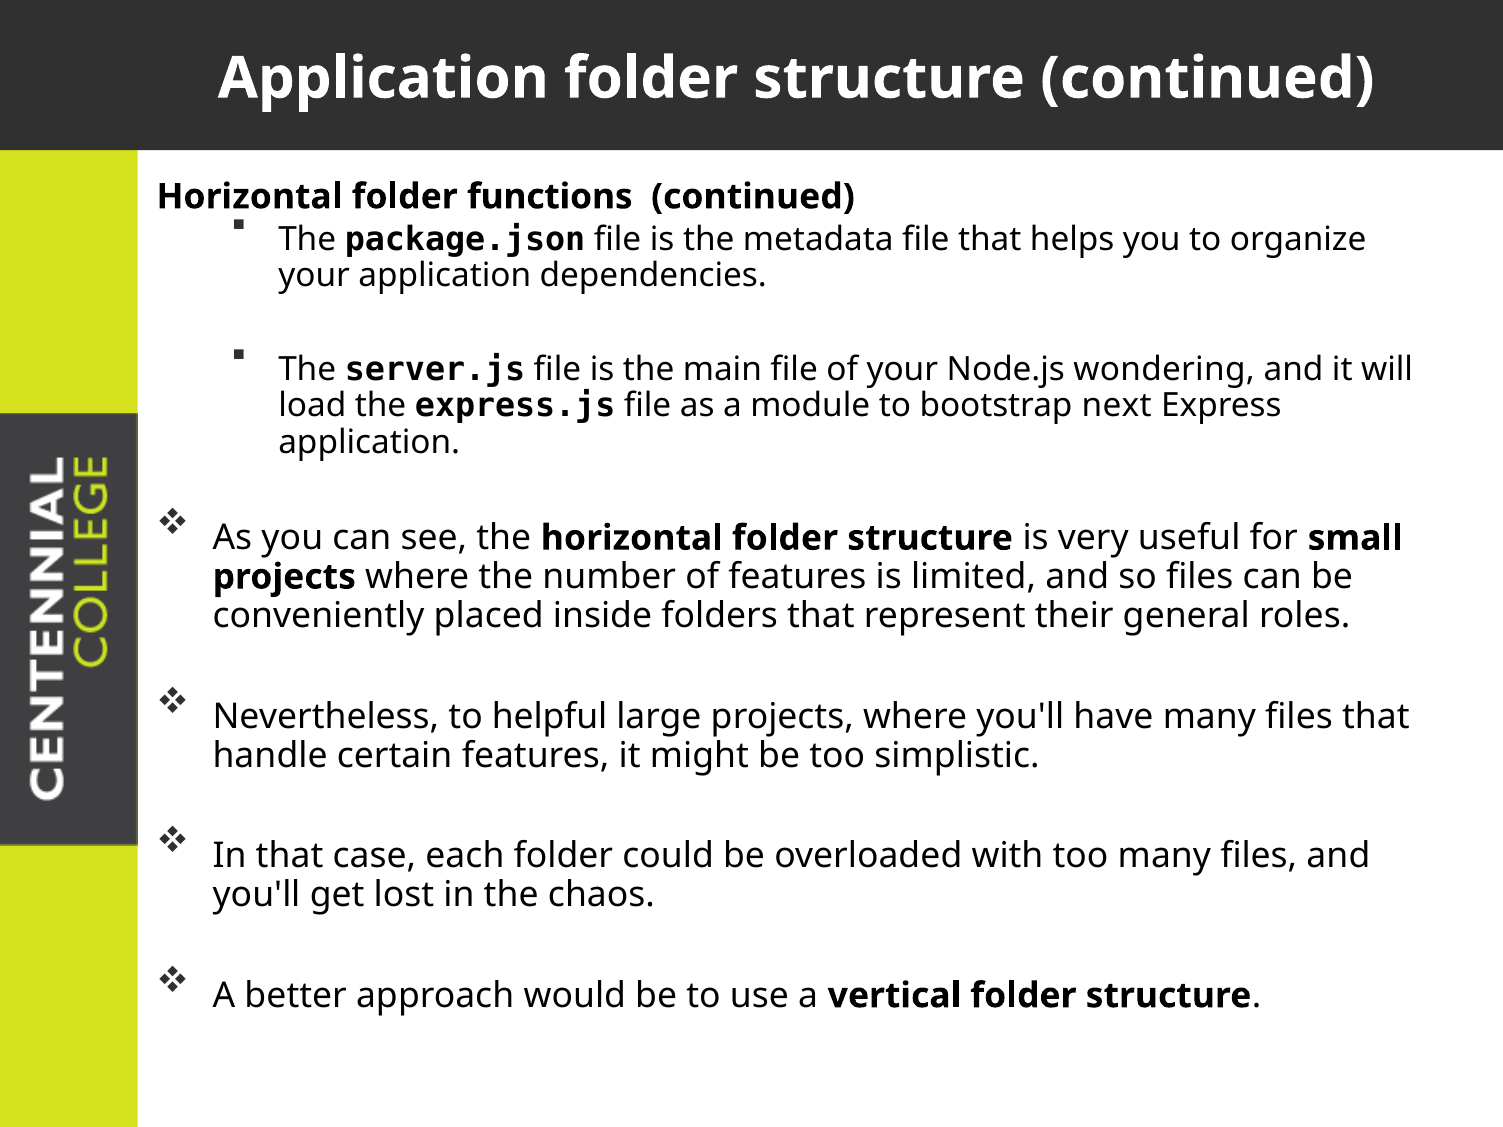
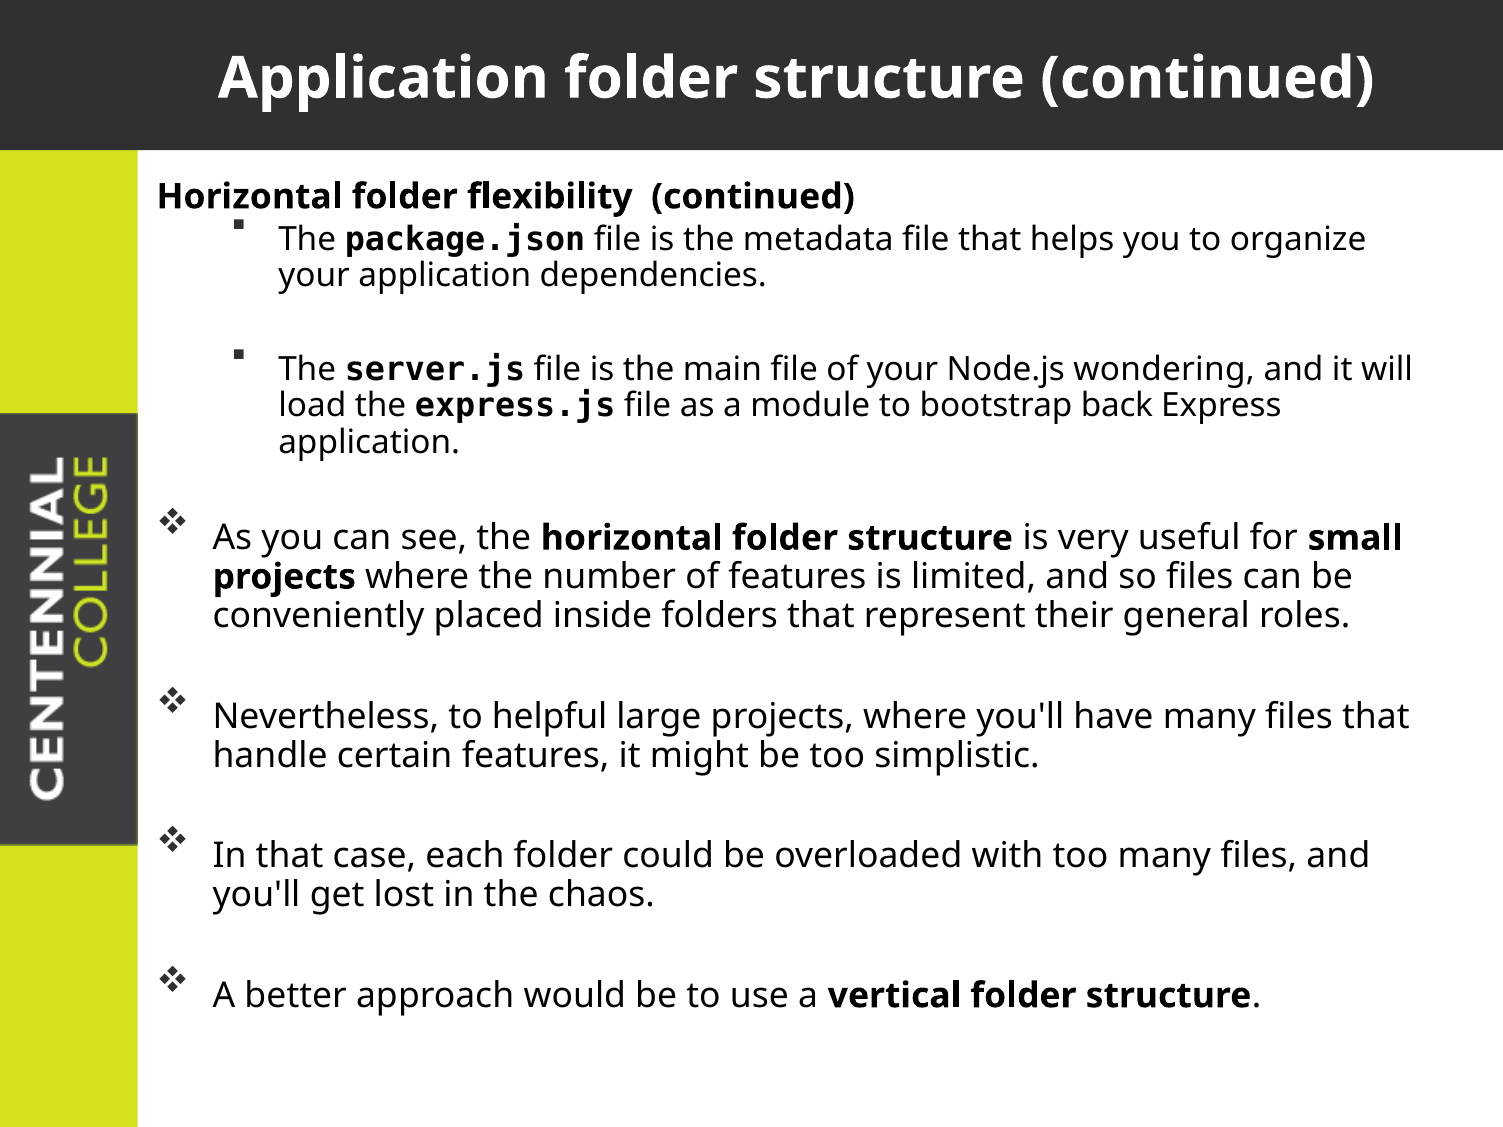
functions: functions -> flexibility (550, 197)
next: next -> back (1117, 406)
